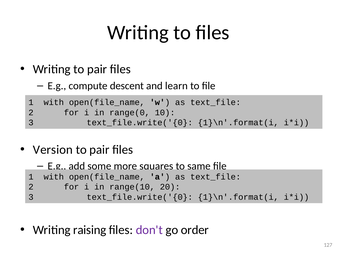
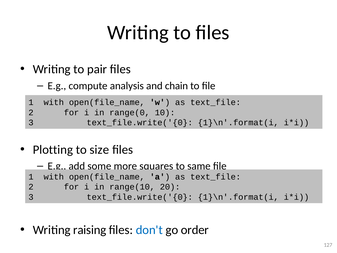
descent: descent -> analysis (127, 86)
learn: learn -> chain (176, 86)
Version: Version -> Plotting (53, 149)
pair: pair -> size (99, 149)
don't colour: purple -> blue (149, 230)
